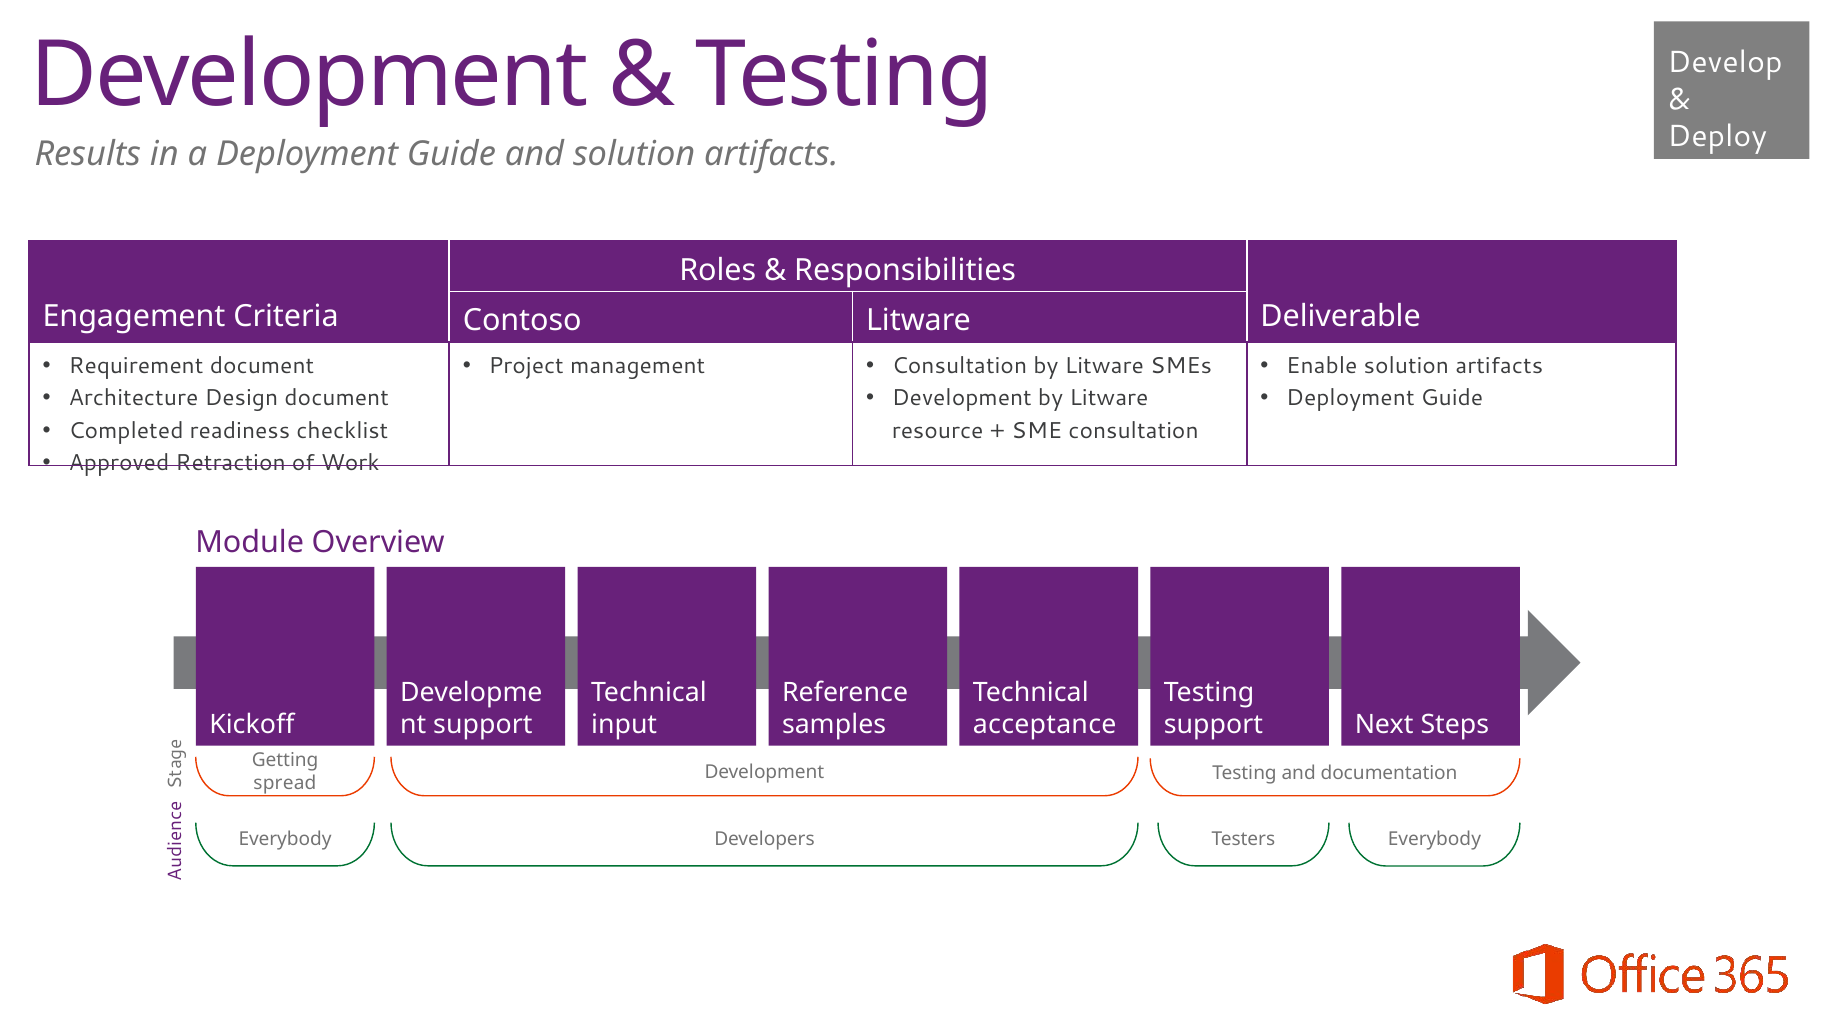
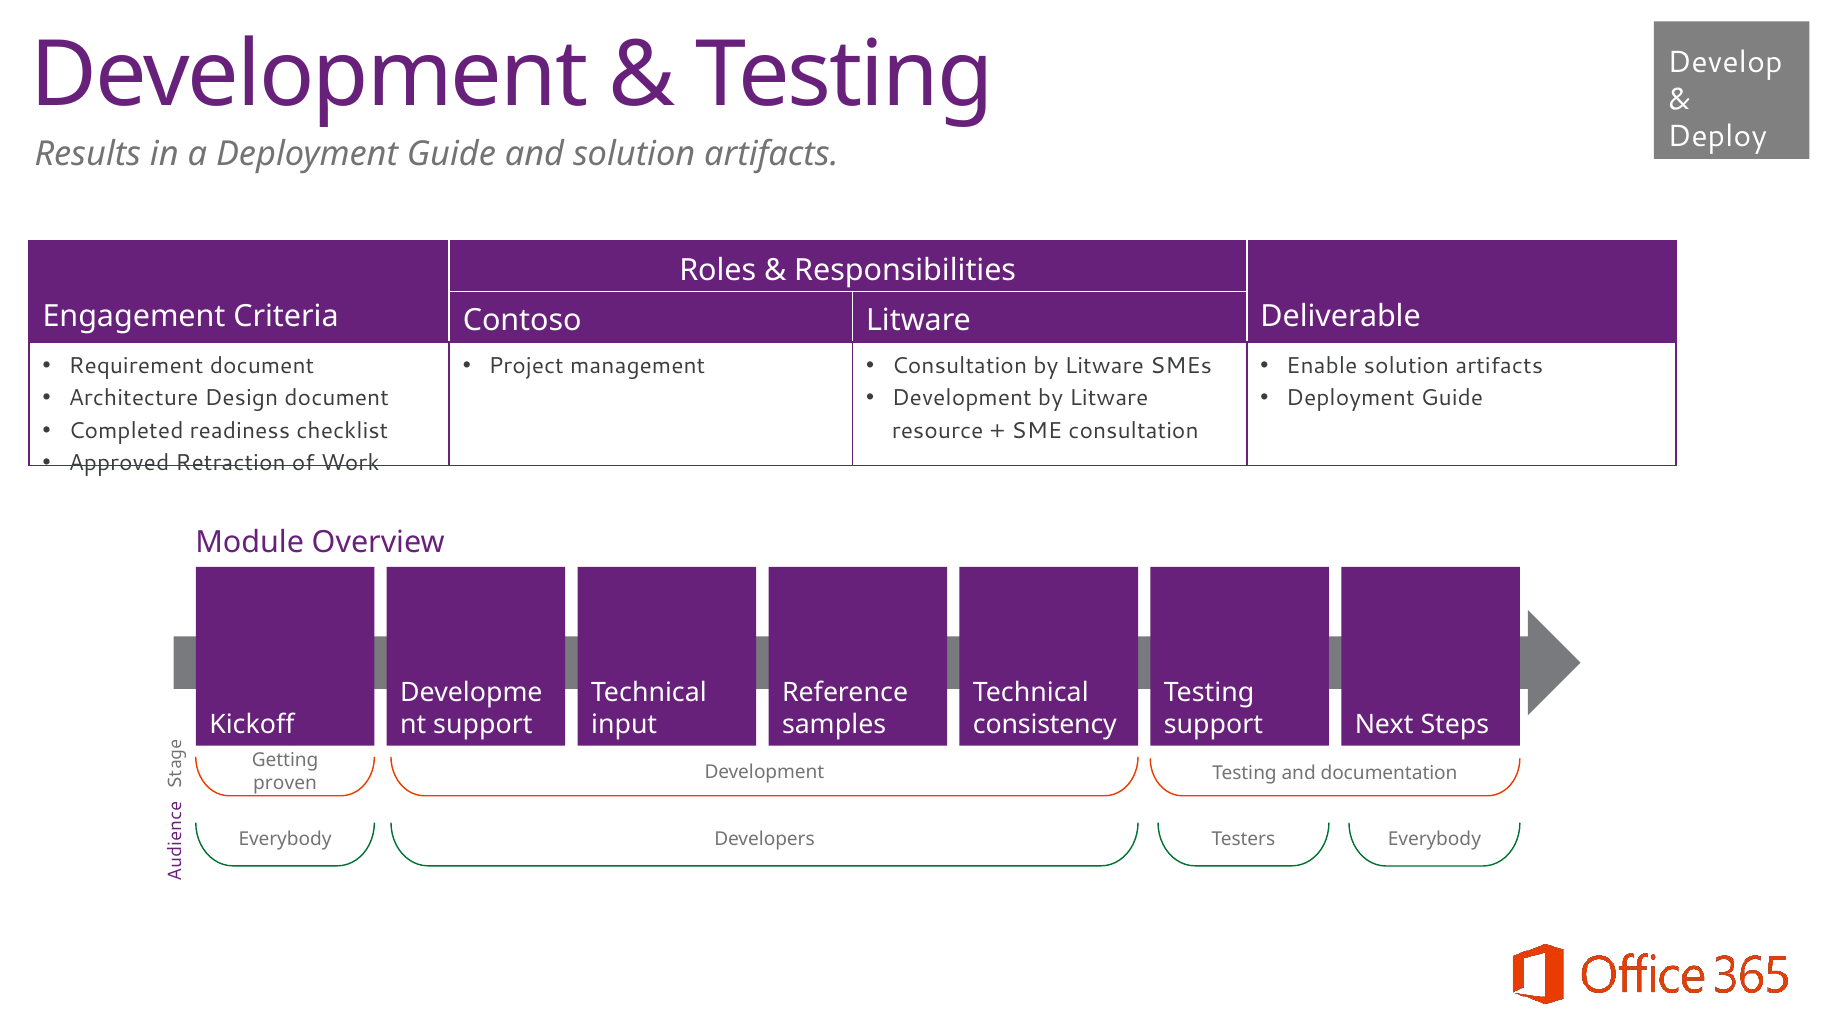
acceptance: acceptance -> consistency (1045, 725)
spread: spread -> proven (285, 783)
